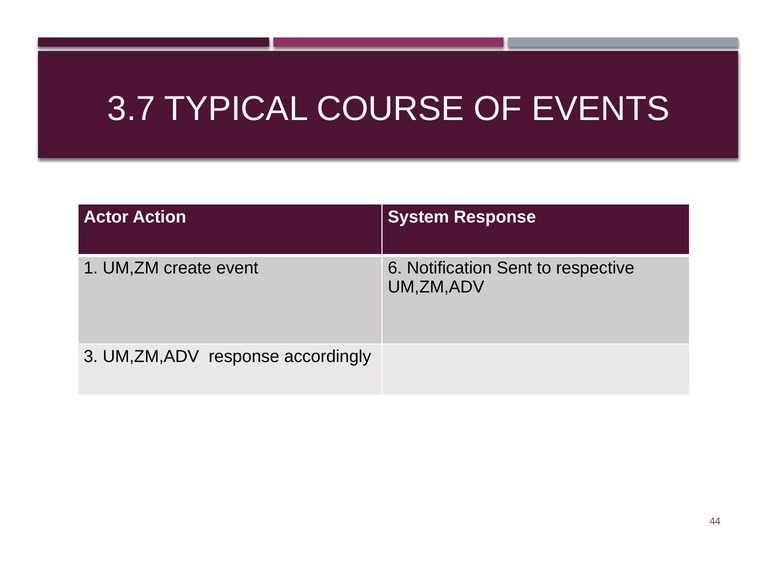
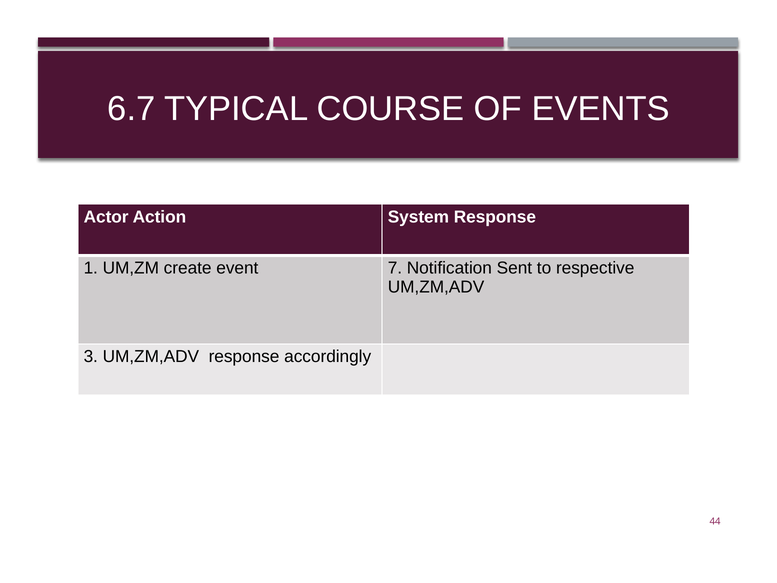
3.7: 3.7 -> 6.7 (131, 109)
6: 6 -> 7 (395, 268)
